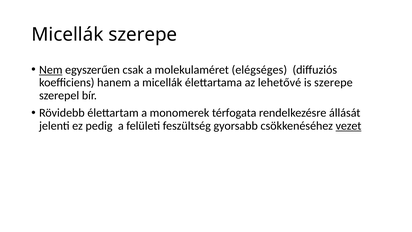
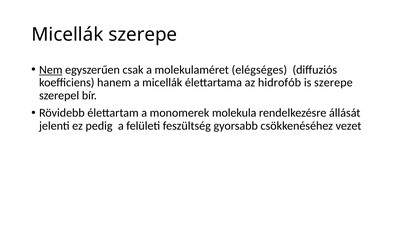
lehetővé: lehetővé -> hidrofób (280, 83)
térfogata: térfogata -> molekula (234, 113)
vezet underline: present -> none (349, 126)
